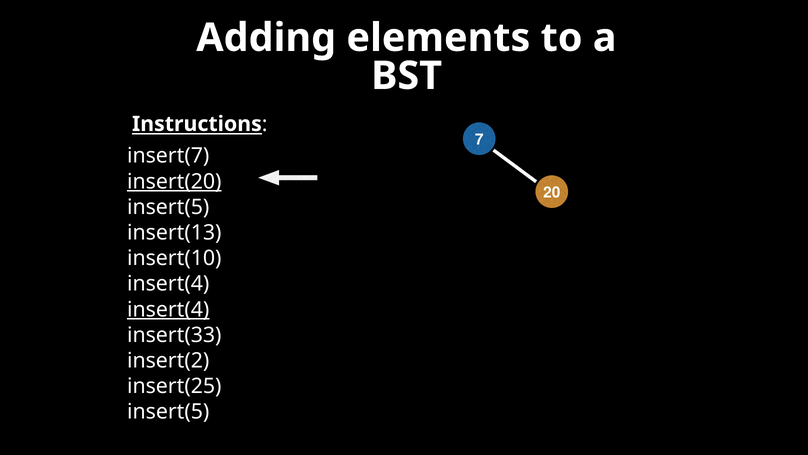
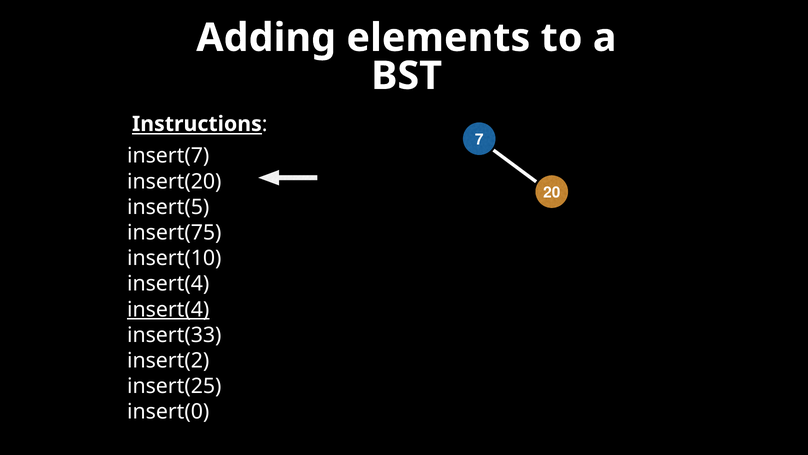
insert(20 underline: present -> none (174, 181)
insert(13: insert(13 -> insert(75 (174, 232)
insert(5: insert(5 -> insert(0 (168, 411)
